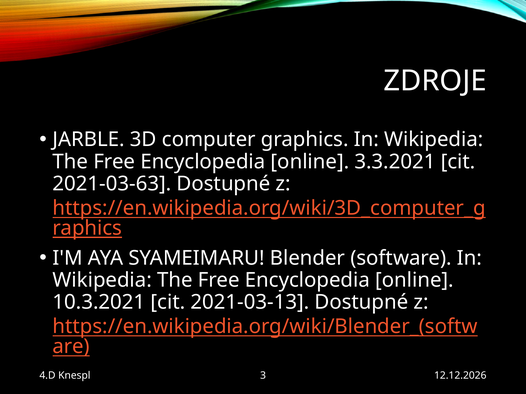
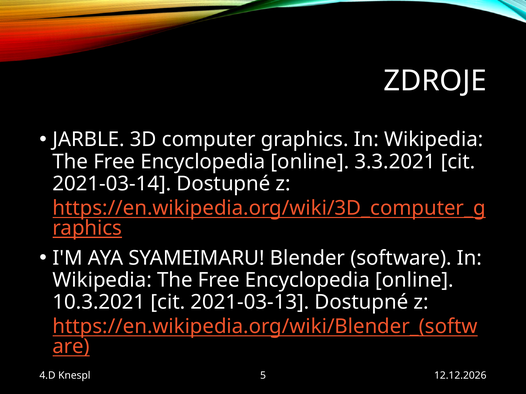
2021-03-63: 2021-03-63 -> 2021-03-14 (112, 184)
3: 3 -> 5 (263, 376)
